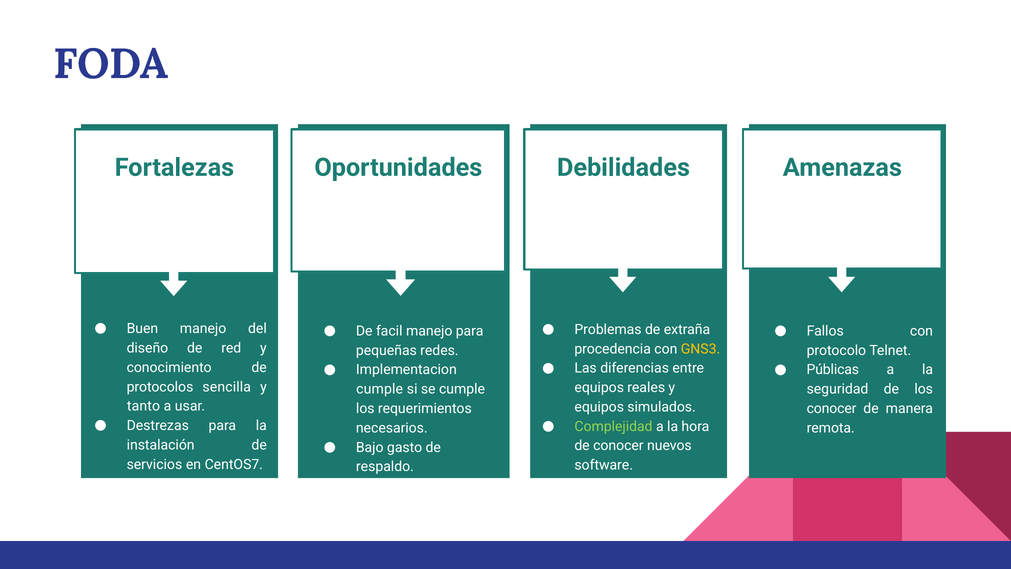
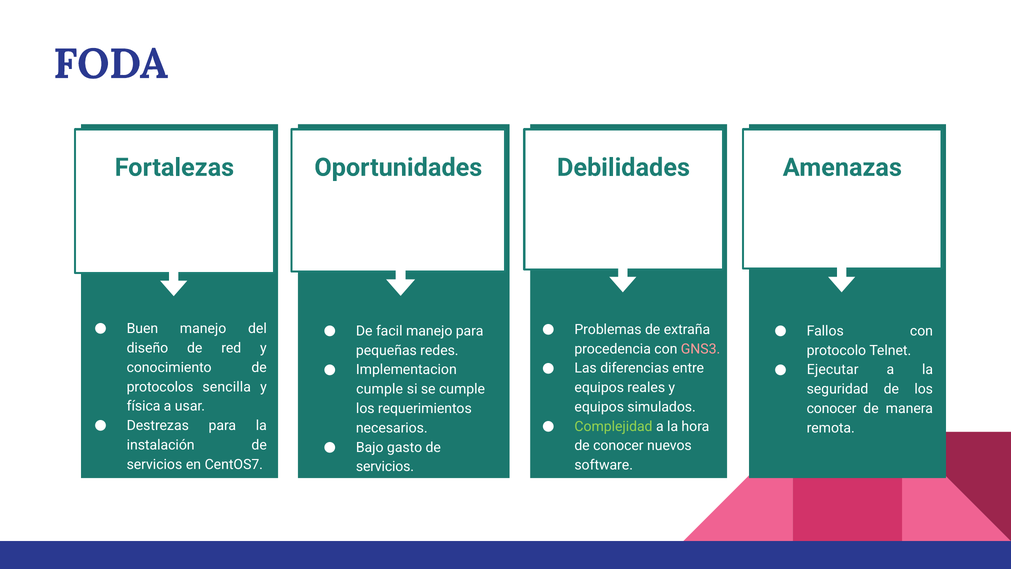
GNS3 colour: yellow -> pink (700, 349)
Públicas: Públicas -> Ejecutar (833, 370)
tanto: tanto -> física (144, 406)
respaldo: respaldo -> servicios (385, 467)
